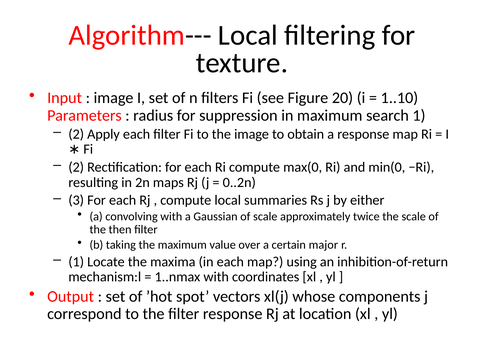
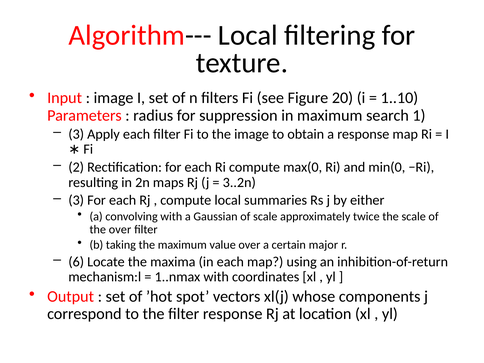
2: 2 -> 3 (76, 134)
0..2n: 0..2n -> 3..2n (239, 182)
the then: then -> over (120, 229)
1: 1 -> 6 (76, 262)
